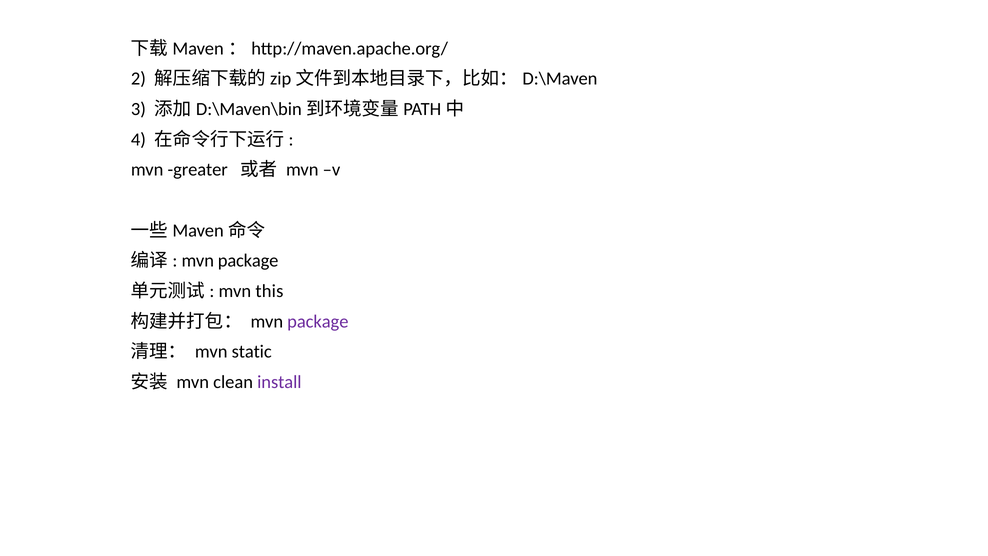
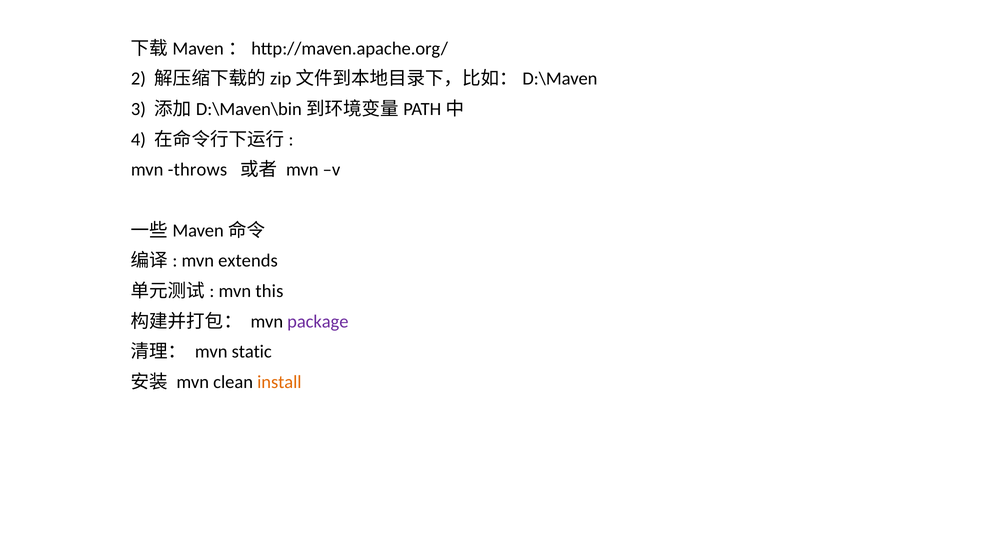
greater: greater -> throws (198, 170)
package: package -> extends (248, 261)
install colour: purple -> orange (279, 382)
